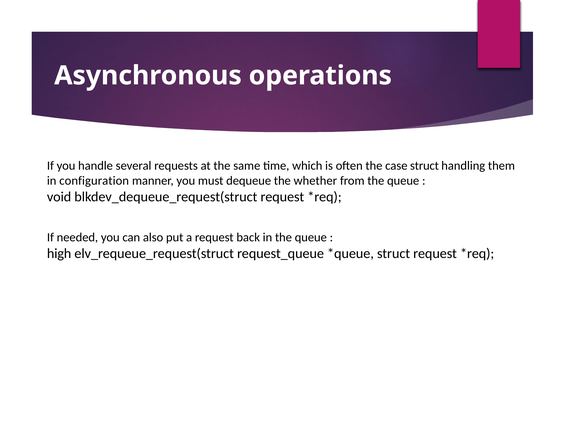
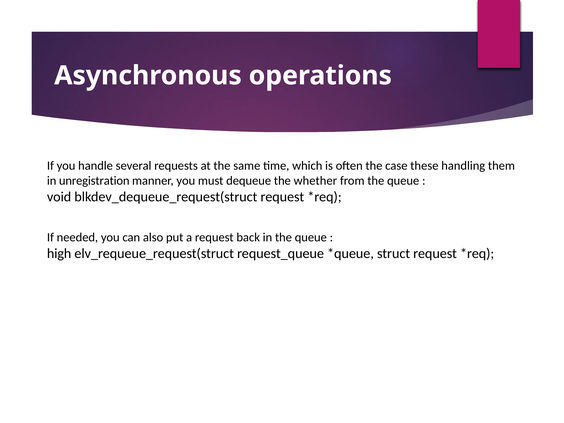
case struct: struct -> these (424, 166)
configuration: configuration -> unregistration (94, 181)
